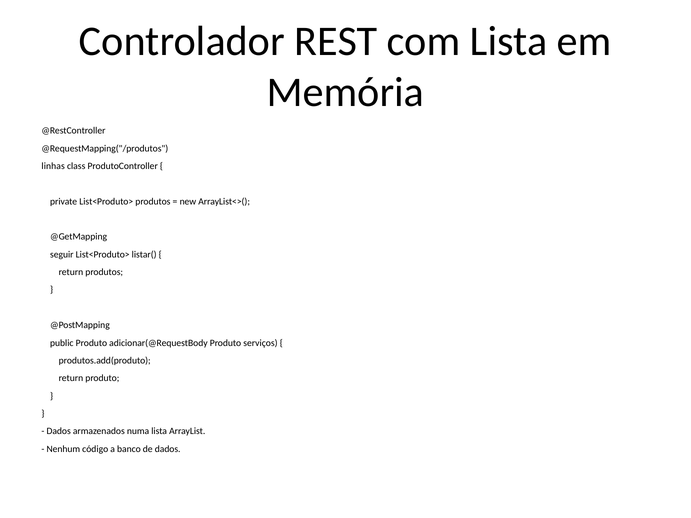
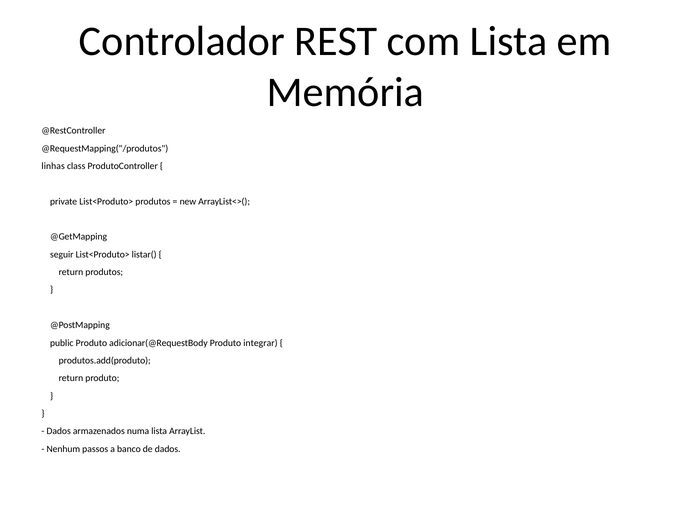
serviços: serviços -> integrar (260, 343)
código: código -> passos (95, 449)
